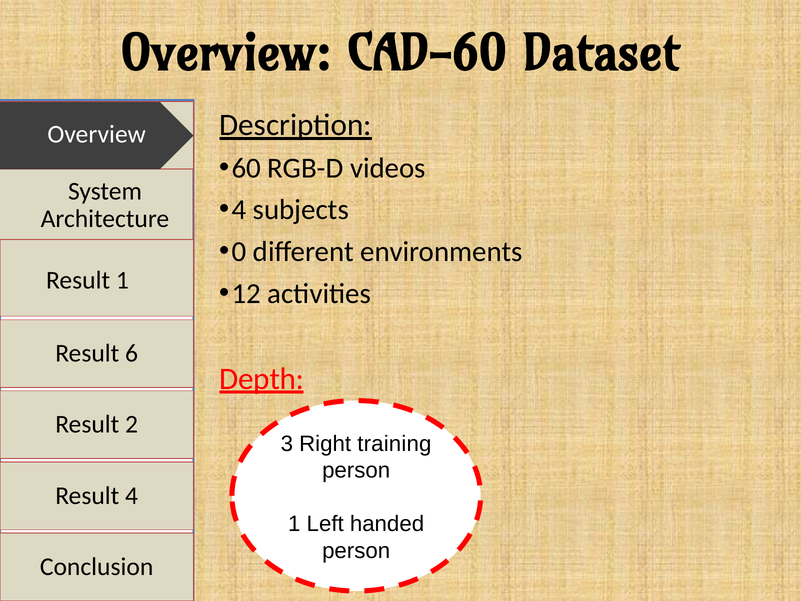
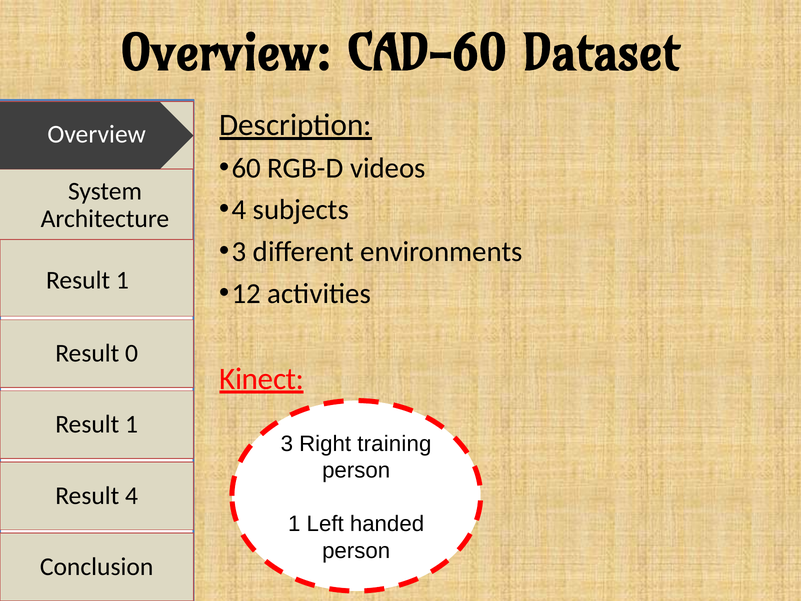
0: 0 -> 3 (239, 252)
6: 6 -> 0 (132, 353)
Depth: Depth -> Kinect (262, 379)
2: 2 -> 1 (132, 424)
